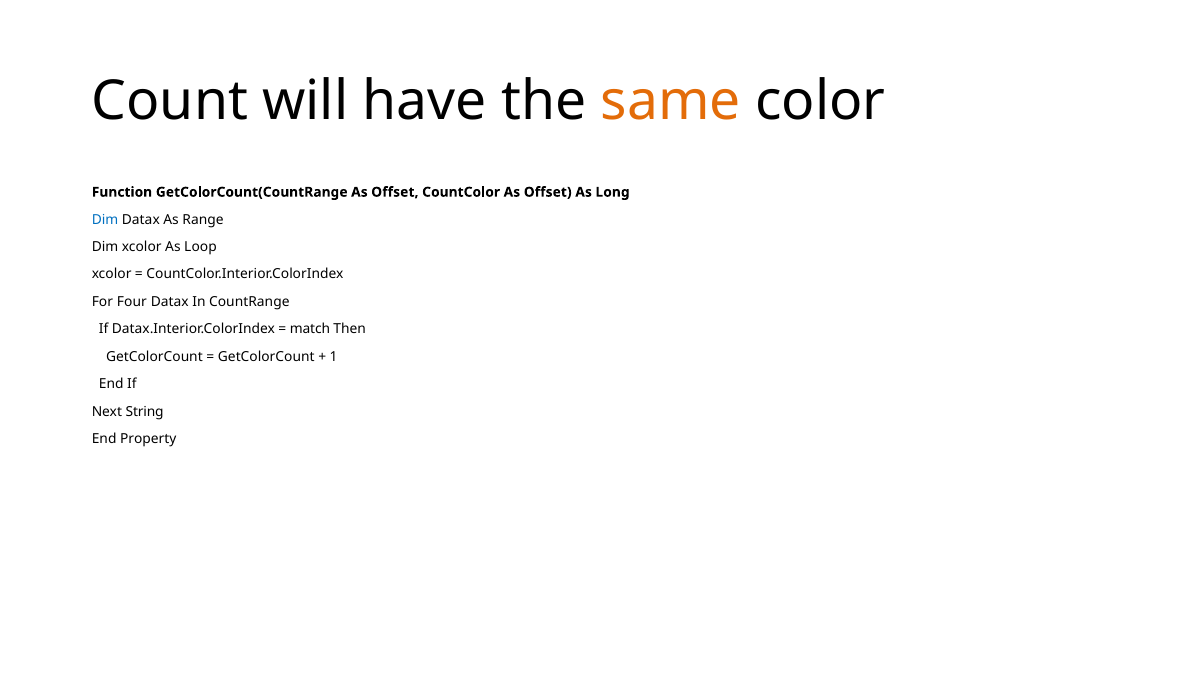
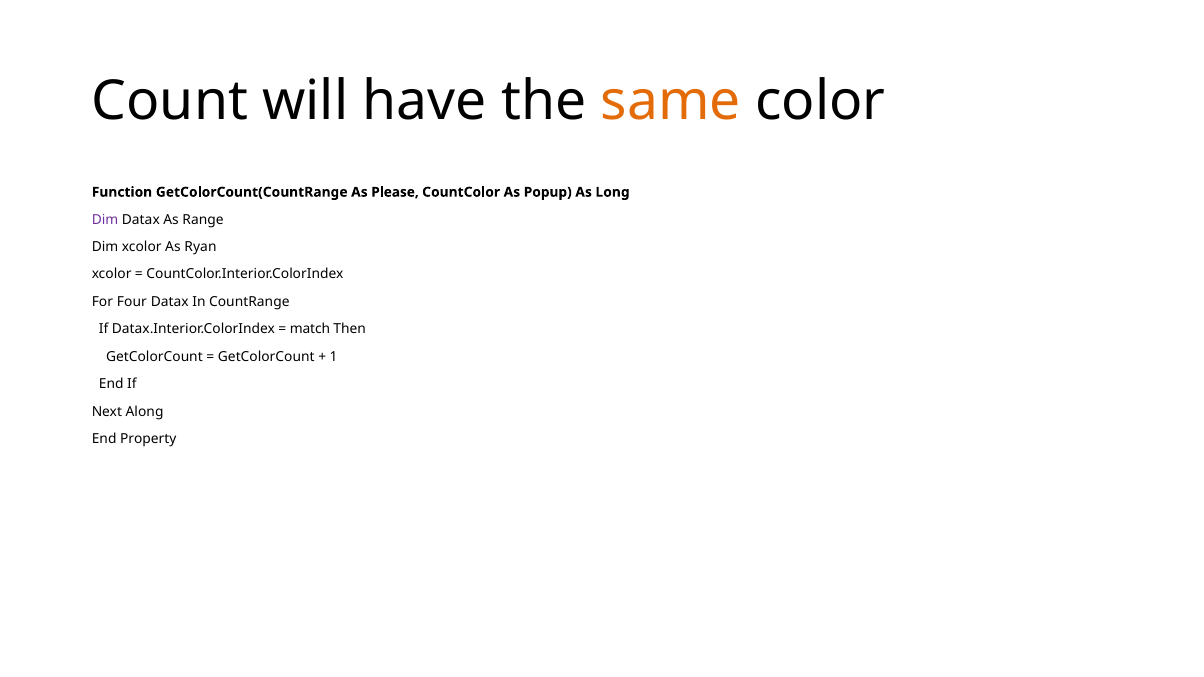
GetColorCount(CountRange As Offset: Offset -> Please (395, 192)
CountColor As Offset: Offset -> Popup (548, 192)
Dim colour: blue -> purple (105, 220)
Loop: Loop -> Ryan (200, 247)
String: String -> Along (145, 412)
